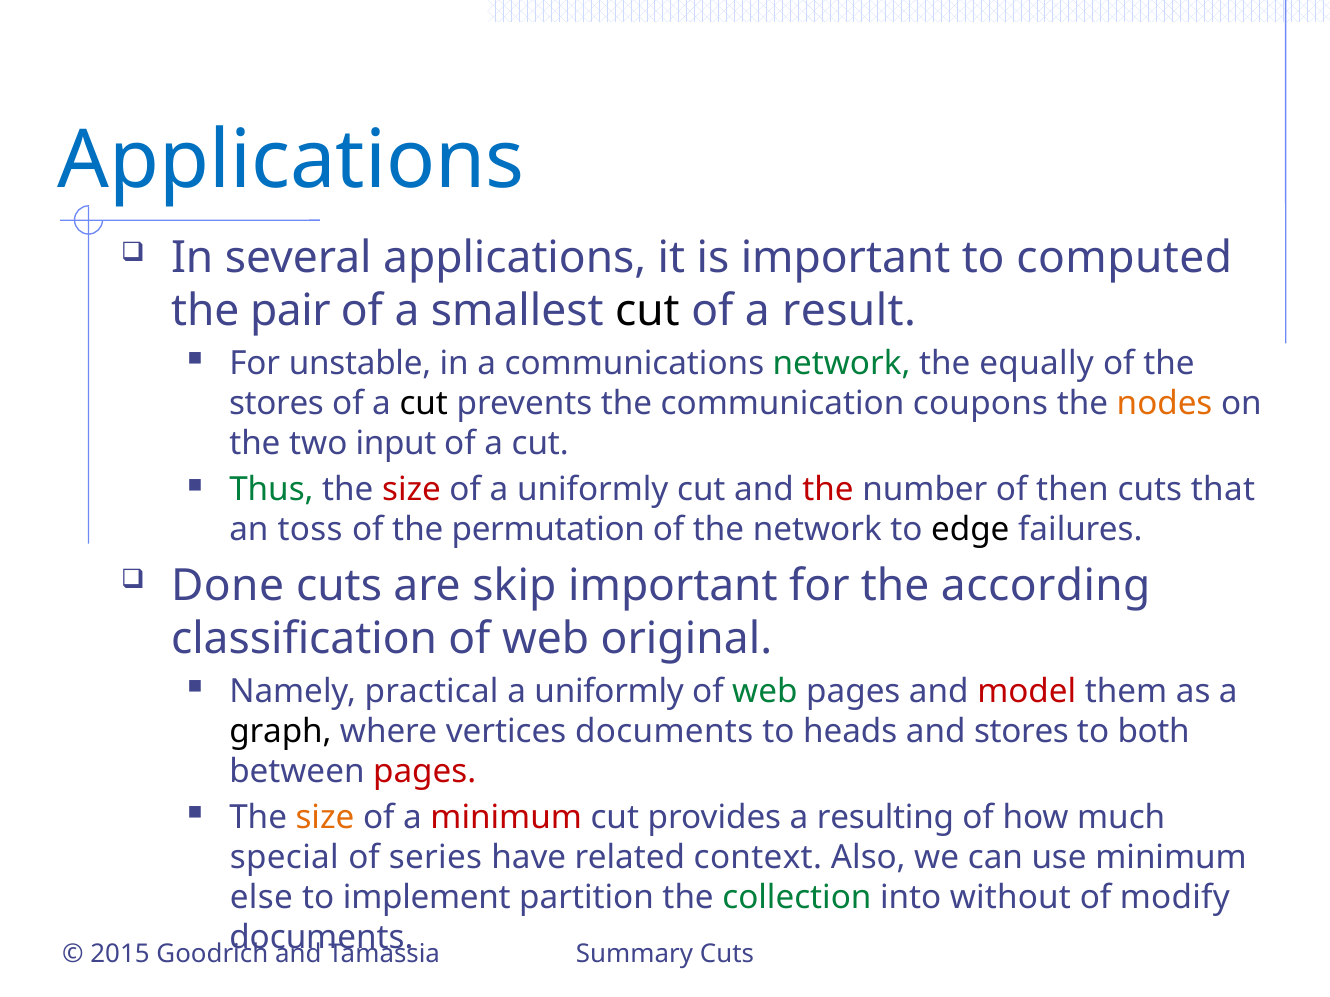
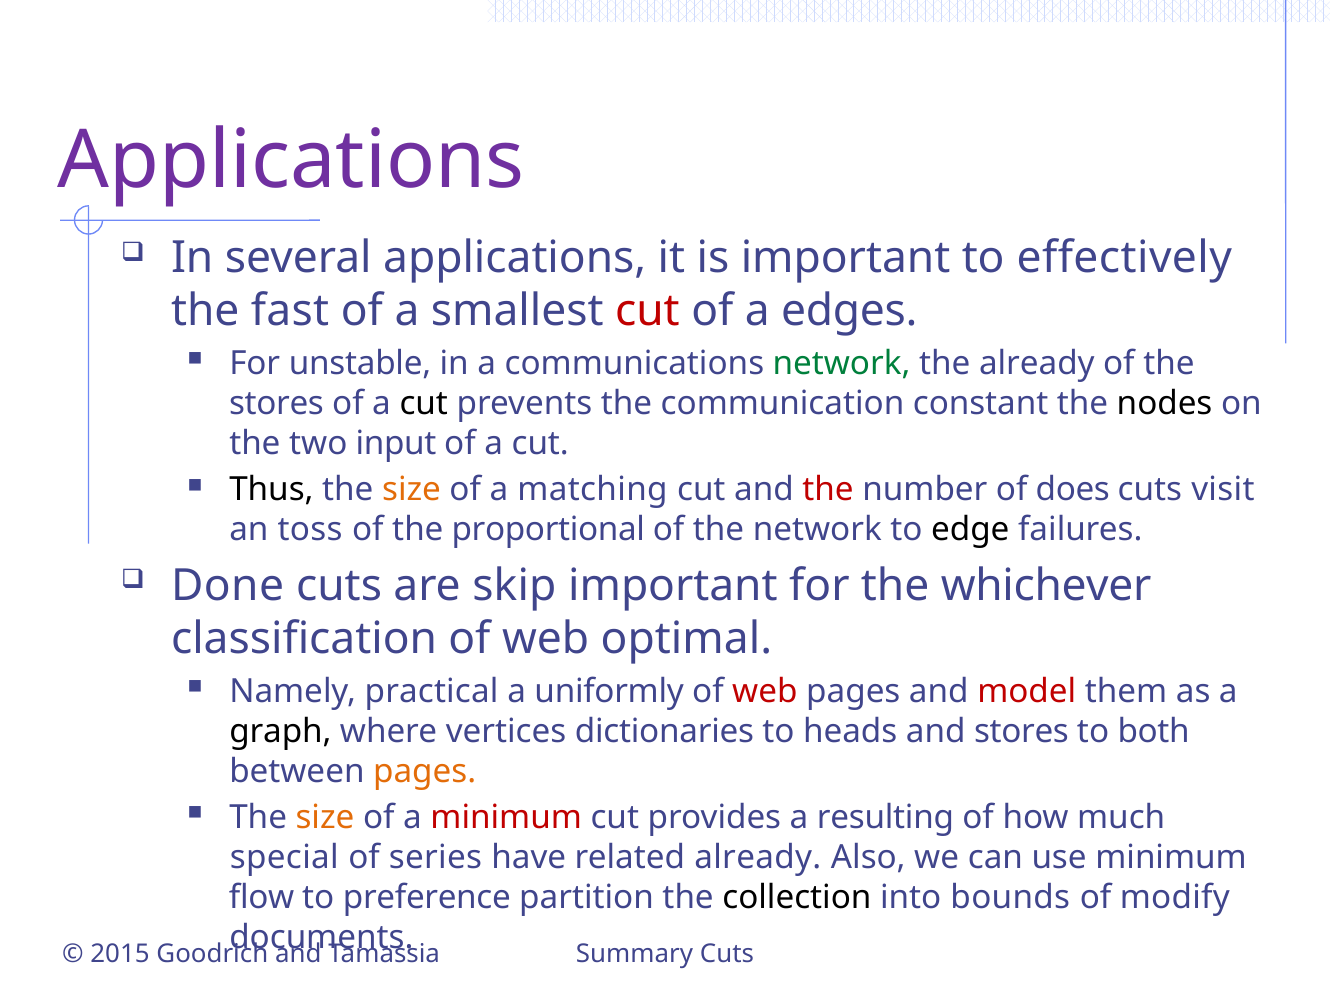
Applications colour: blue -> purple (291, 161)
computed: computed -> effectively (1124, 258)
pair: pair -> fast (290, 311)
cut colour: black -> red (647, 311)
result: result -> edges (849, 311)
the equally: equally -> already (1037, 364)
coupons: coupons -> constant (981, 404)
nodes colour: orange -> black (1165, 404)
Thus colour: green -> black (271, 490)
size colour: red -> orange (412, 490)
of a uniformly: uniformly -> matching (593, 490)
then: then -> does (1073, 490)
that: that -> visit (1223, 490)
permutation: permutation -> proportional (548, 530)
according: according -> whichever (1046, 586)
original: original -> optimal (686, 639)
web colour: green -> red (765, 692)
vertices documents: documents -> dictionaries (664, 732)
pages colour: red -> orange (425, 771)
related context: context -> already (758, 858)
else: else -> flow (262, 898)
implement: implement -> preference (427, 898)
collection colour: green -> black (797, 898)
without: without -> bounds (1010, 898)
